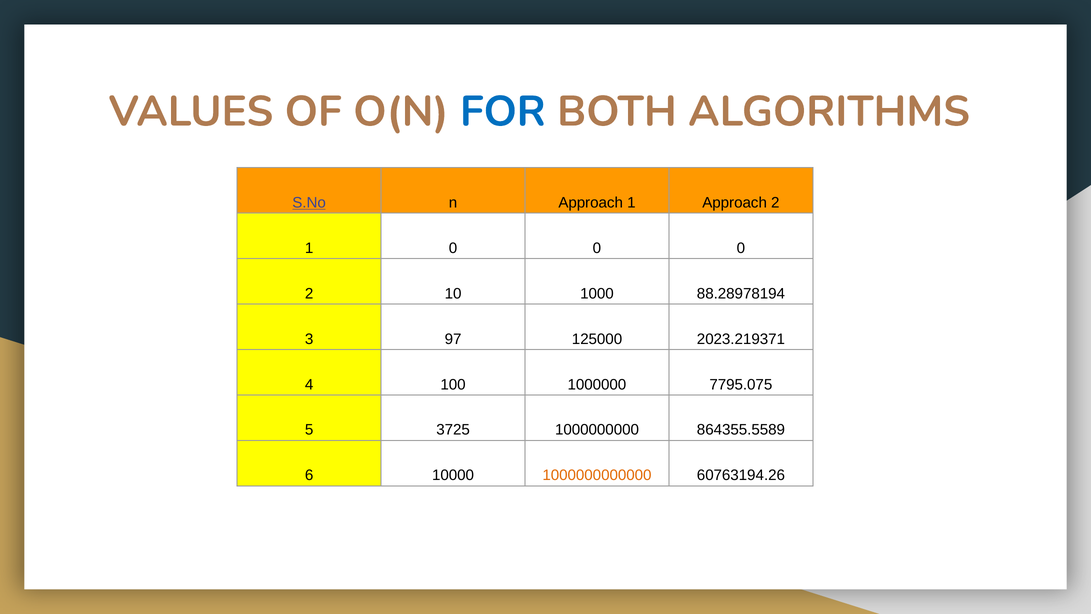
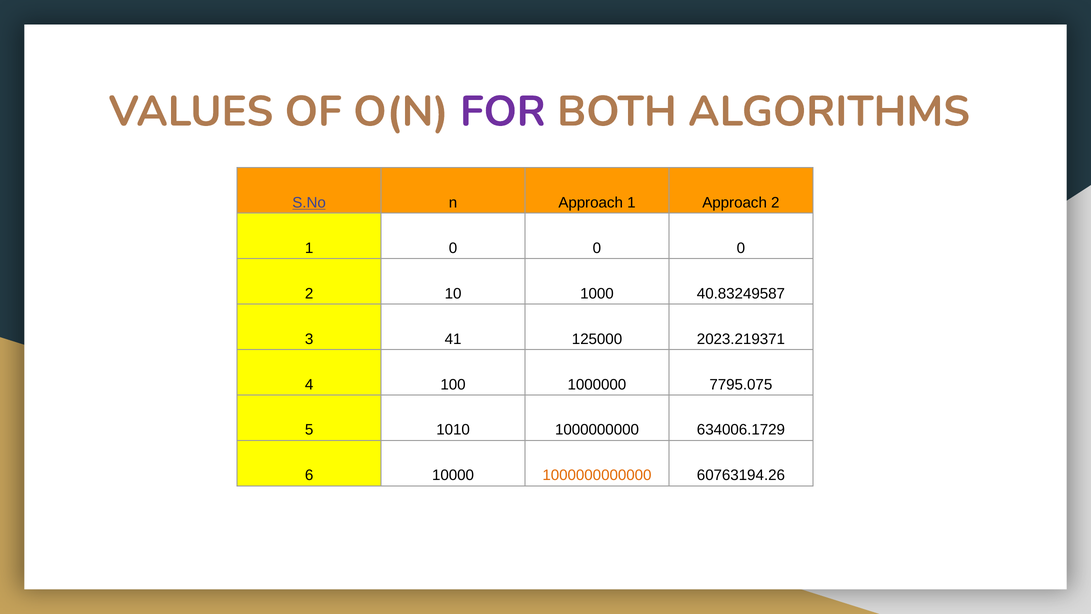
FOR colour: blue -> purple (503, 111)
88.28978194: 88.28978194 -> 40.83249587 (741, 293)
97: 97 -> 41 (453, 339)
3725: 3725 -> 1010 (453, 430)
864355.5589: 864355.5589 -> 634006.1729 (741, 430)
